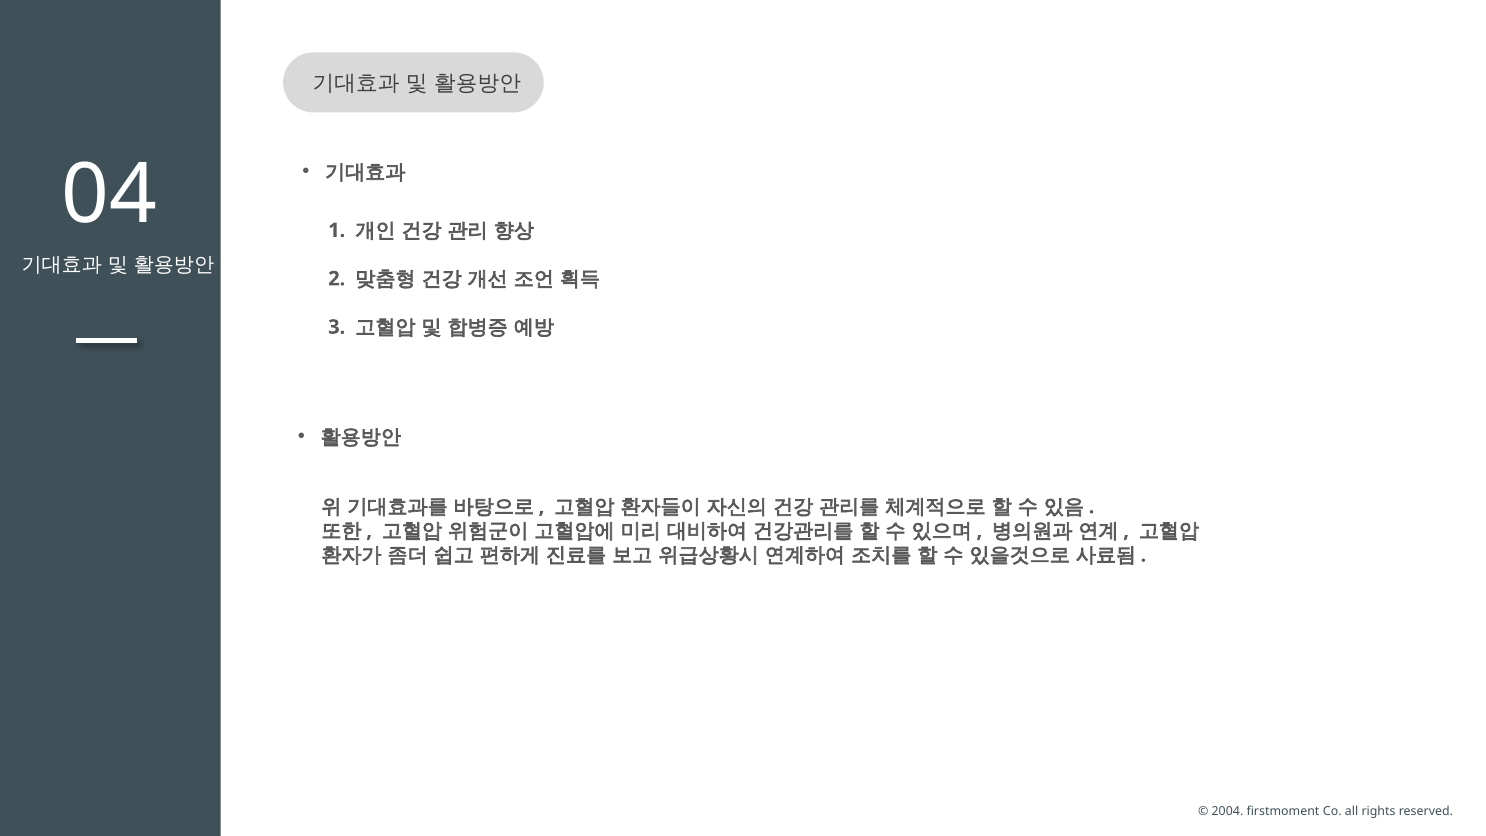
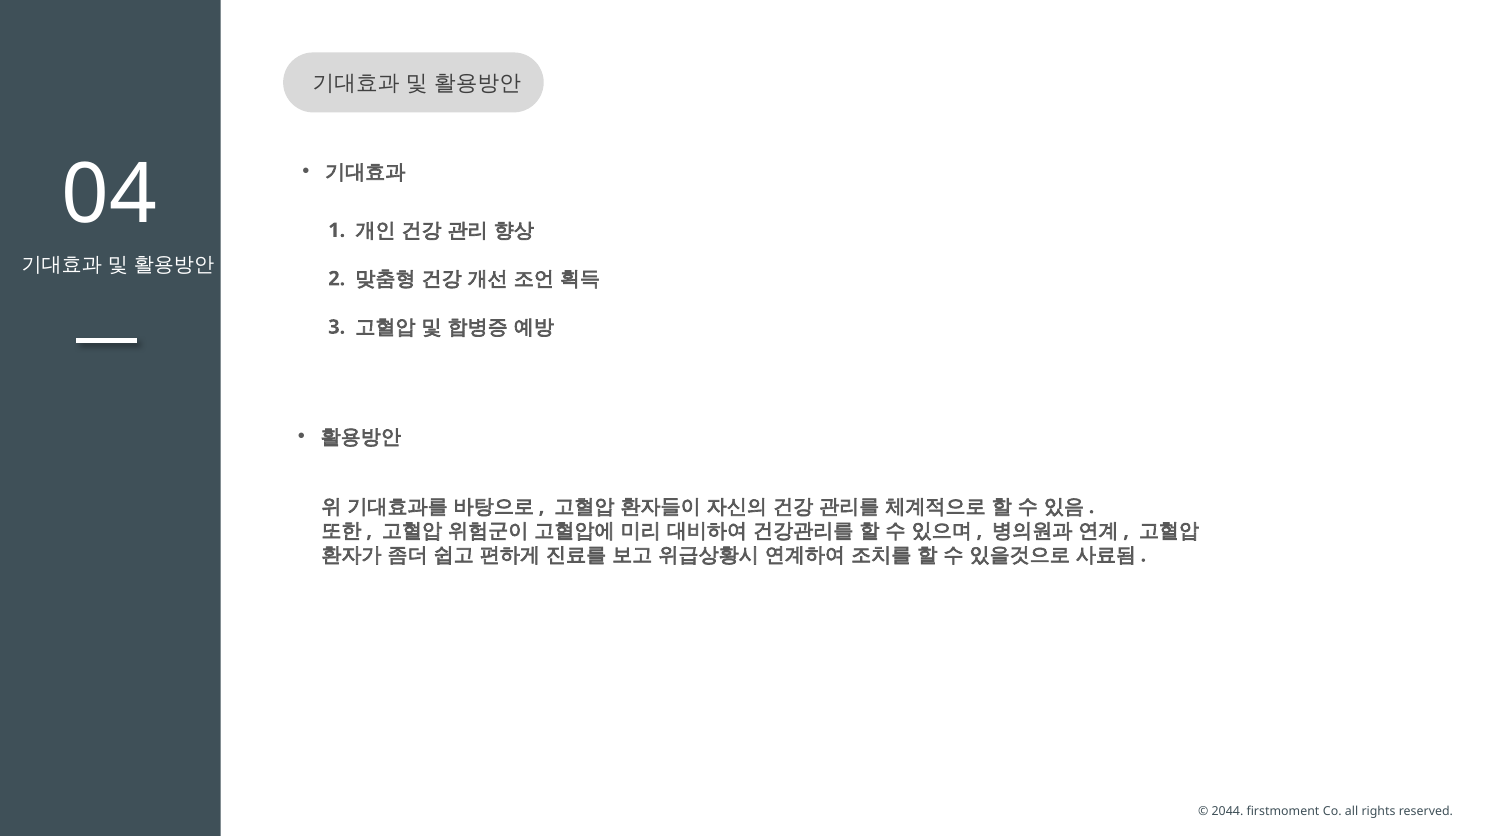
2004: 2004 -> 2044 (1227, 812)
